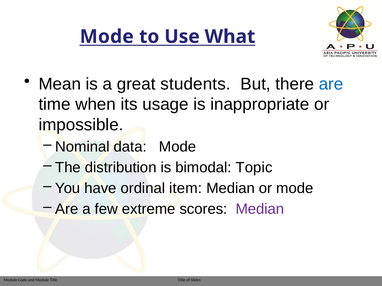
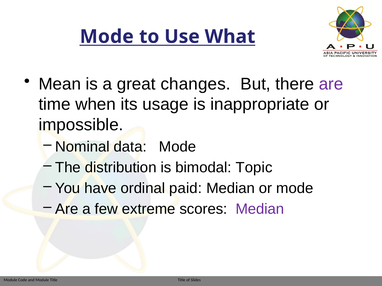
students: students -> changes (196, 84)
are colour: blue -> purple (331, 84)
item: item -> paid (186, 189)
